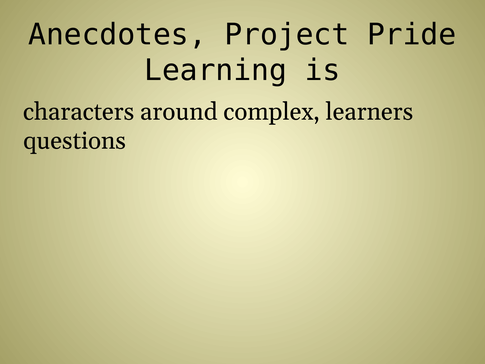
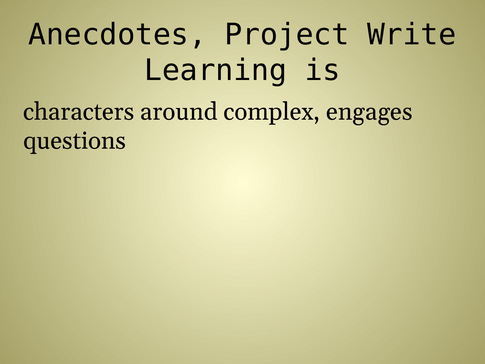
Pride: Pride -> Write (412, 35)
learners: learners -> engages (369, 112)
